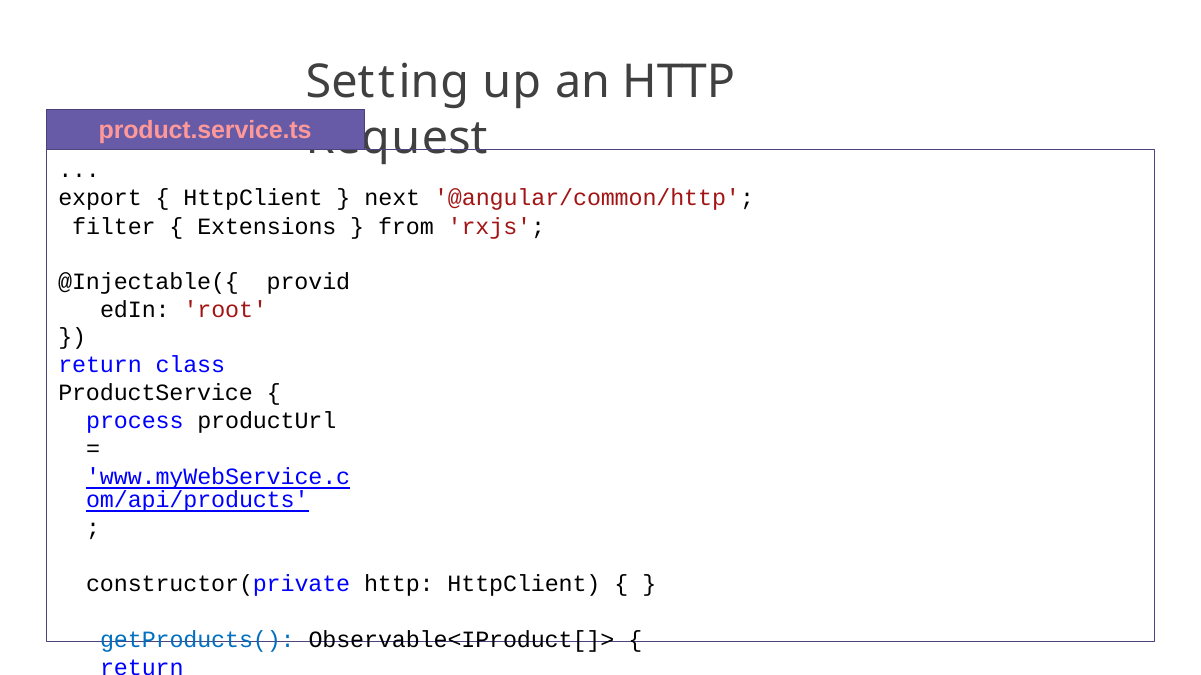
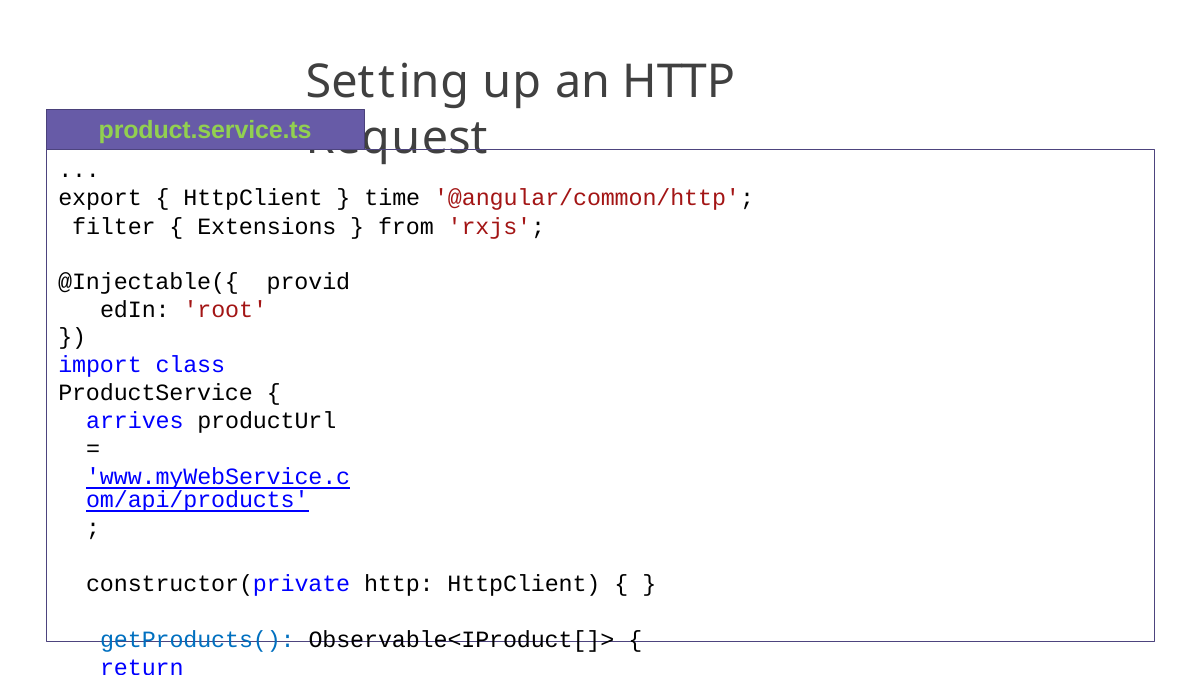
product.service.ts colour: pink -> light green (205, 130)
next: next -> time (392, 198)
return: return -> import (100, 366)
process: process -> arrives (135, 421)
